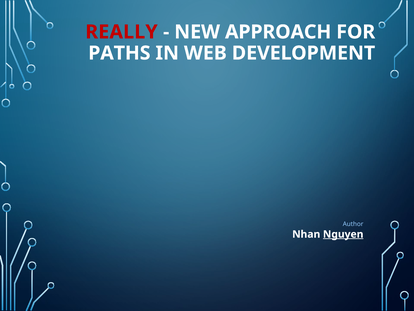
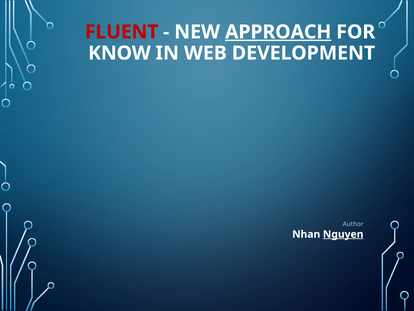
REALLY: REALLY -> FLUENT (122, 32)
APPROACH underline: none -> present (278, 32)
PATHS: PATHS -> KNOW (119, 53)
